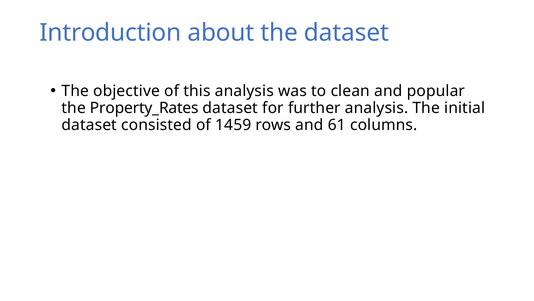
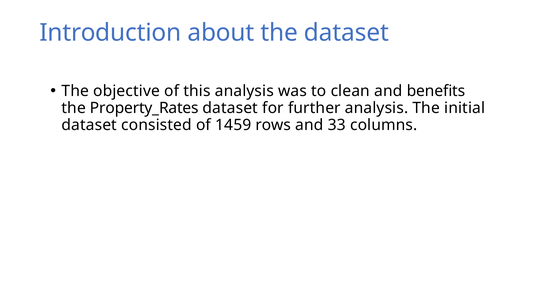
popular: popular -> benefits (436, 91)
61: 61 -> 33 (337, 125)
